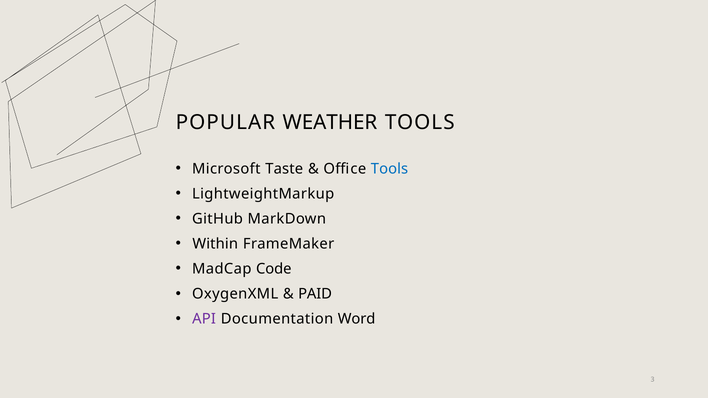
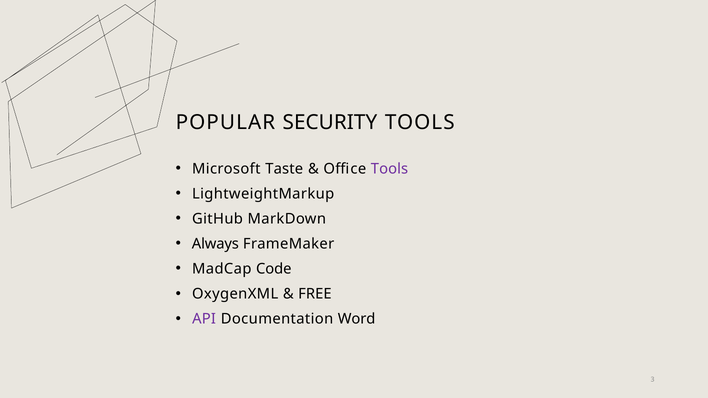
WEATHER: WEATHER -> SECURITY (330, 123)
Tools colour: blue -> purple (390, 169)
Within: Within -> Always (215, 244)
PAID: PAID -> FREE (315, 294)
